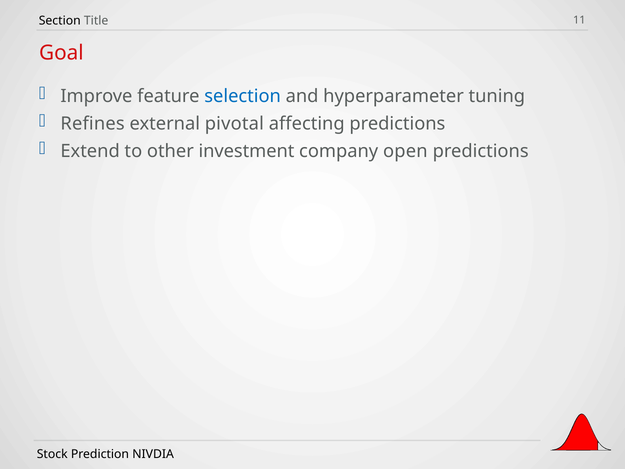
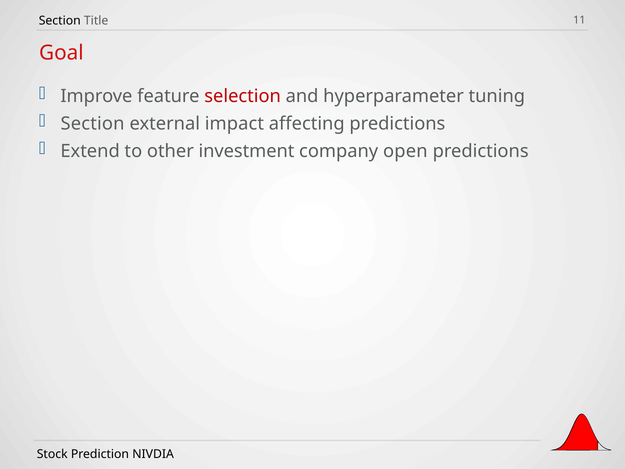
selection colour: blue -> red (243, 96)
Refines: Refines -> Section (93, 124)
pivotal: pivotal -> impact (234, 124)
